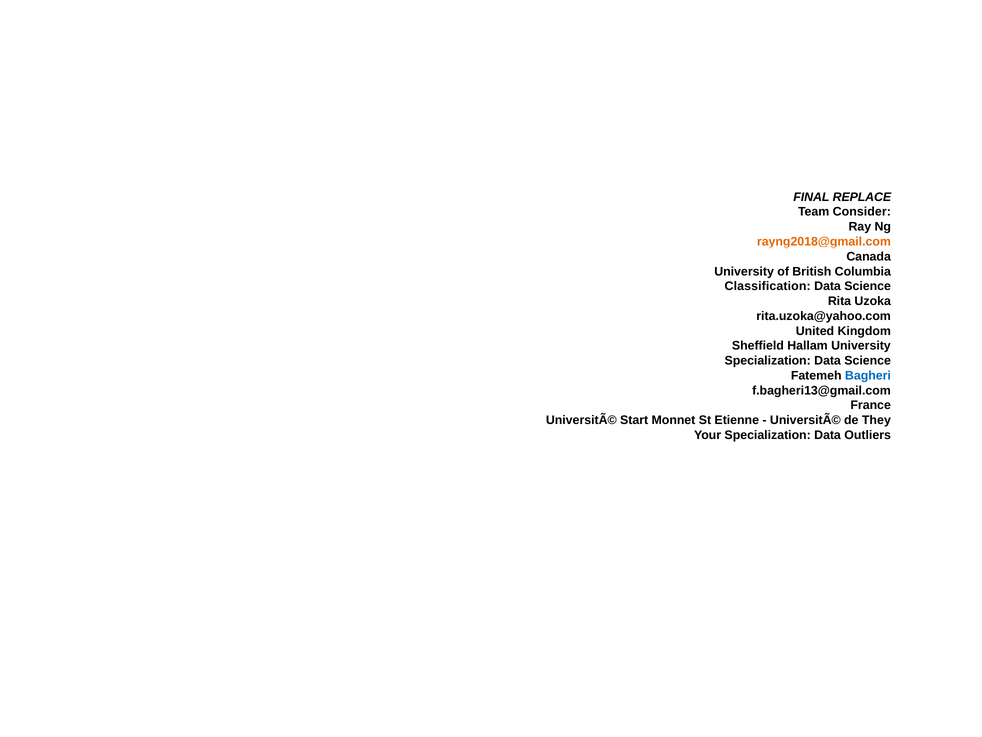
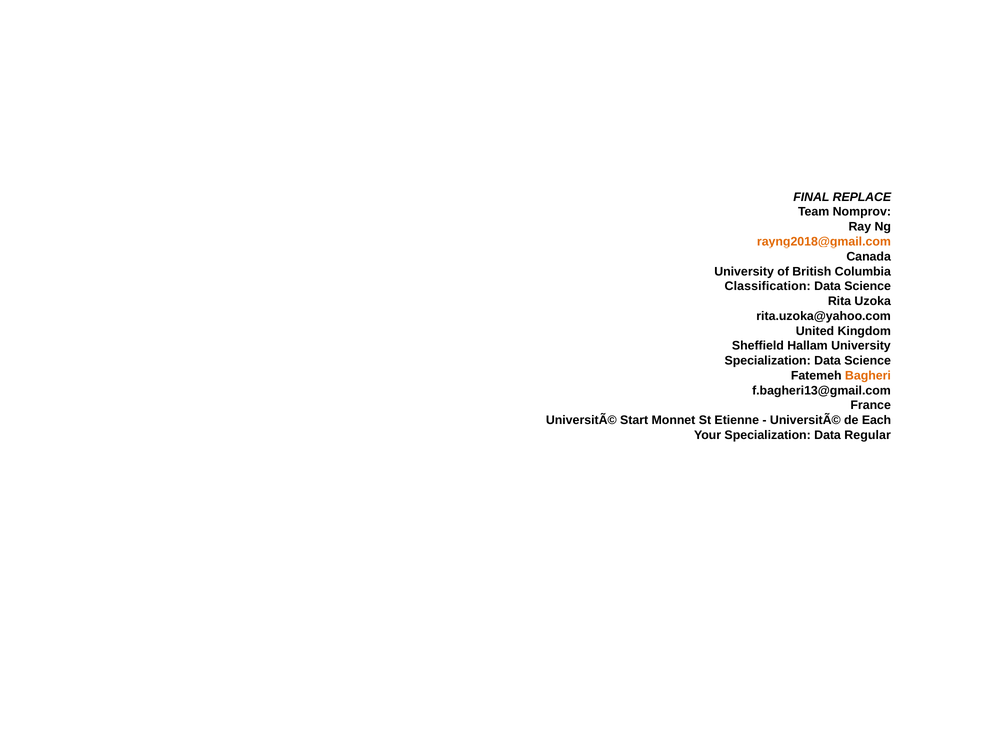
Consider: Consider -> Nomprov (862, 212)
Bagheri colour: blue -> orange (868, 375)
They: They -> Each (876, 420)
Outliers: Outliers -> Regular (868, 435)
